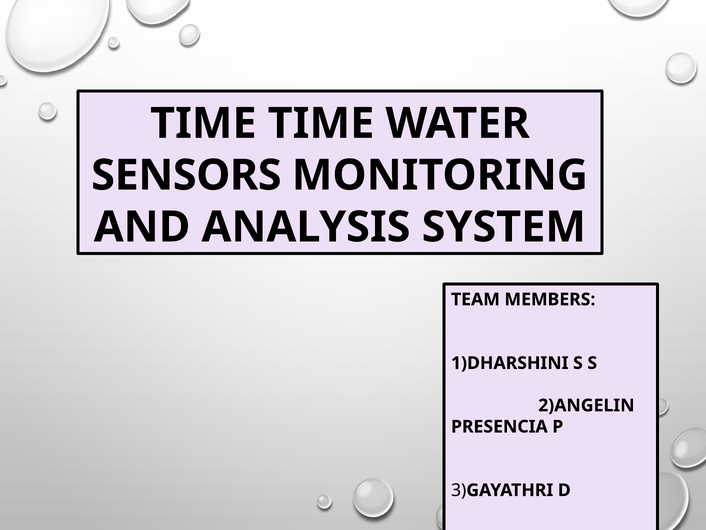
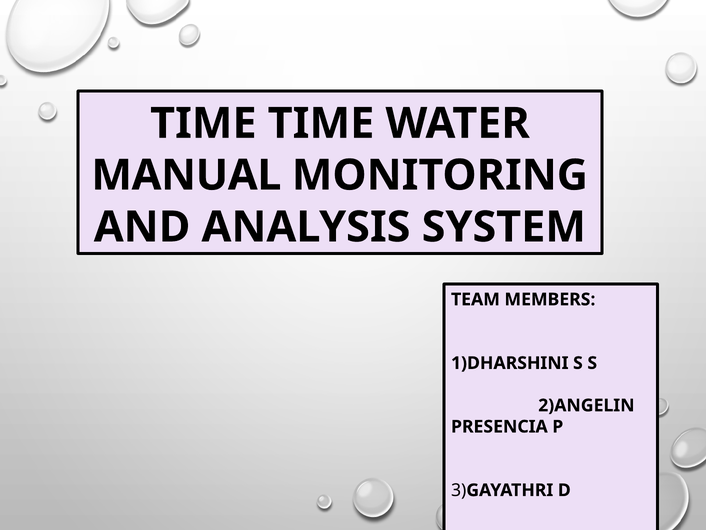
SENSORS: SENSORS -> MANUAL (186, 175)
